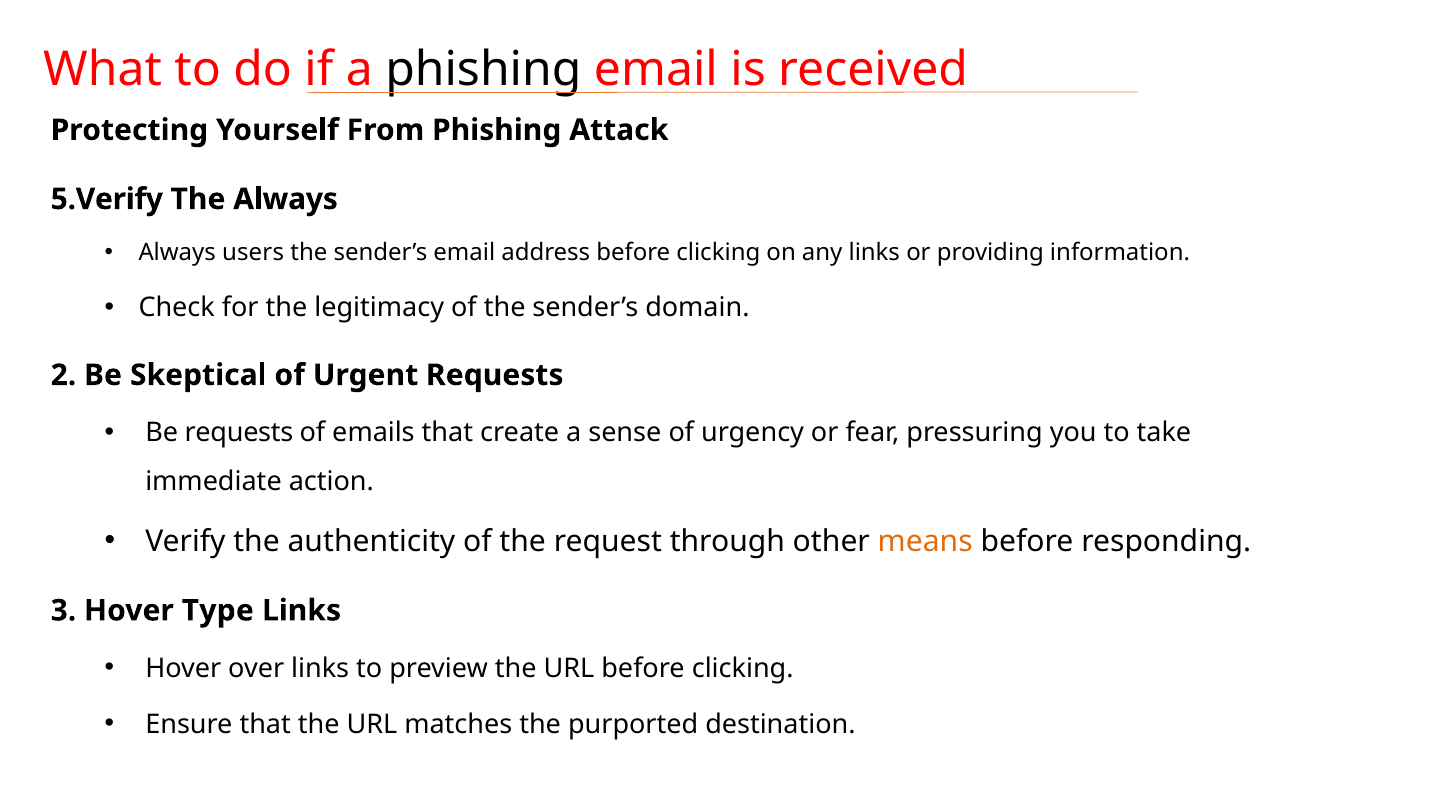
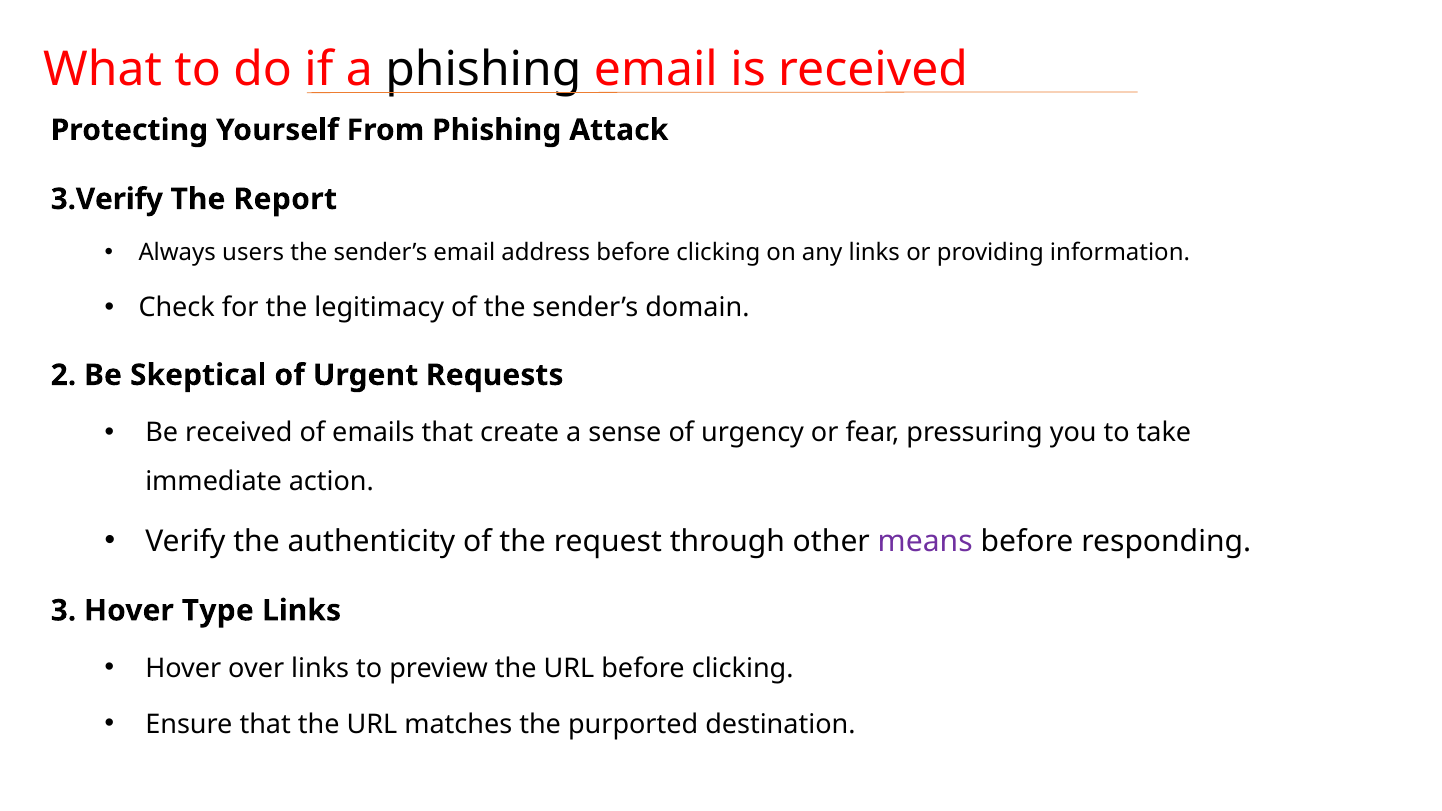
5.Verify: 5.Verify -> 3.Verify (107, 199)
The Always: Always -> Report (285, 199)
Be requests: requests -> received (239, 433)
means colour: orange -> purple (925, 542)
